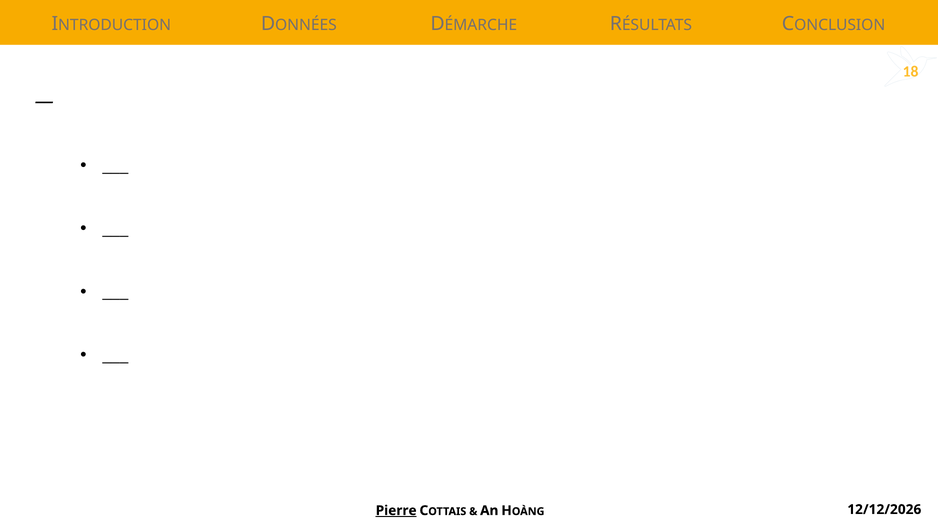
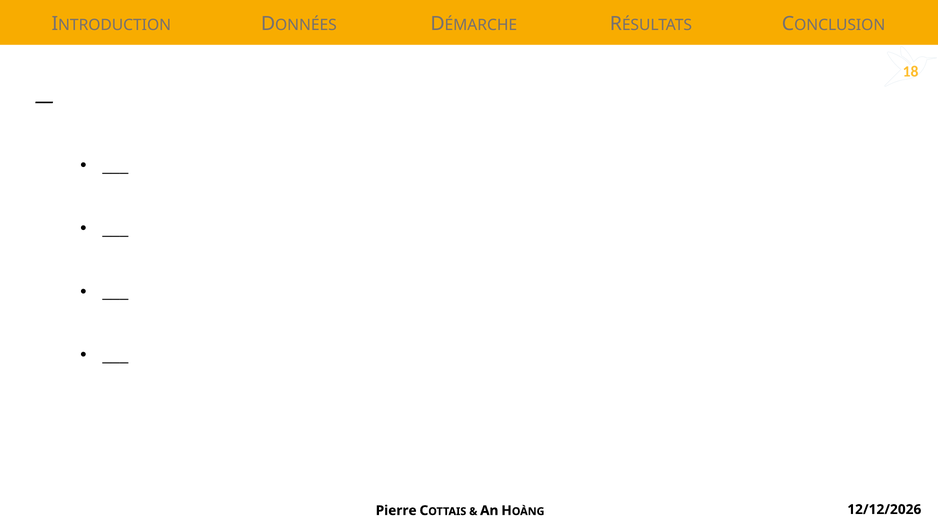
Pierre underline: present -> none (396, 511)
